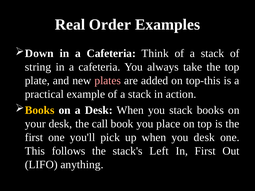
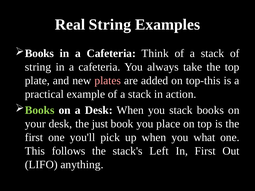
Real Order: Order -> String (110, 25)
Down: Down -> Books (39, 54)
Books colour: yellow -> light green (40, 110)
call: call -> just (100, 124)
you desk: desk -> what (204, 137)
